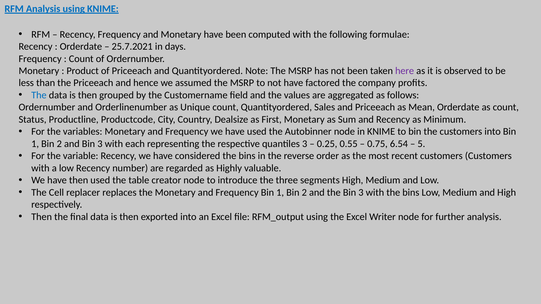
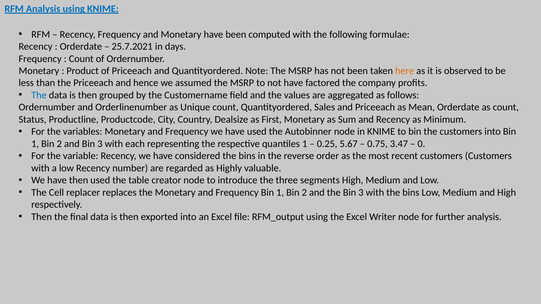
here colour: purple -> orange (405, 71)
quantiles 3: 3 -> 1 (305, 144)
0.55: 0.55 -> 5.67 (349, 144)
6.54: 6.54 -> 3.47 (399, 144)
5: 5 -> 0 (421, 144)
